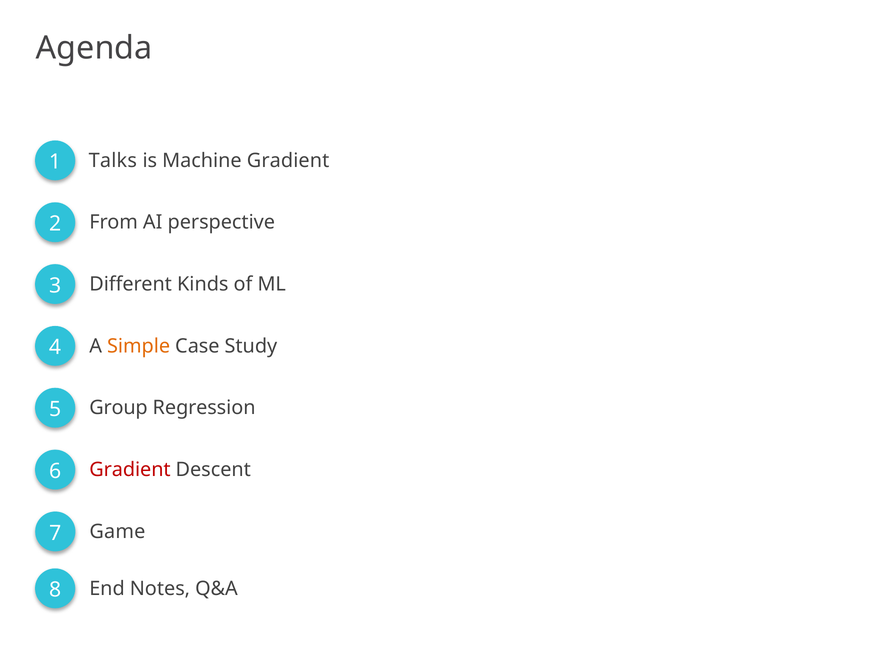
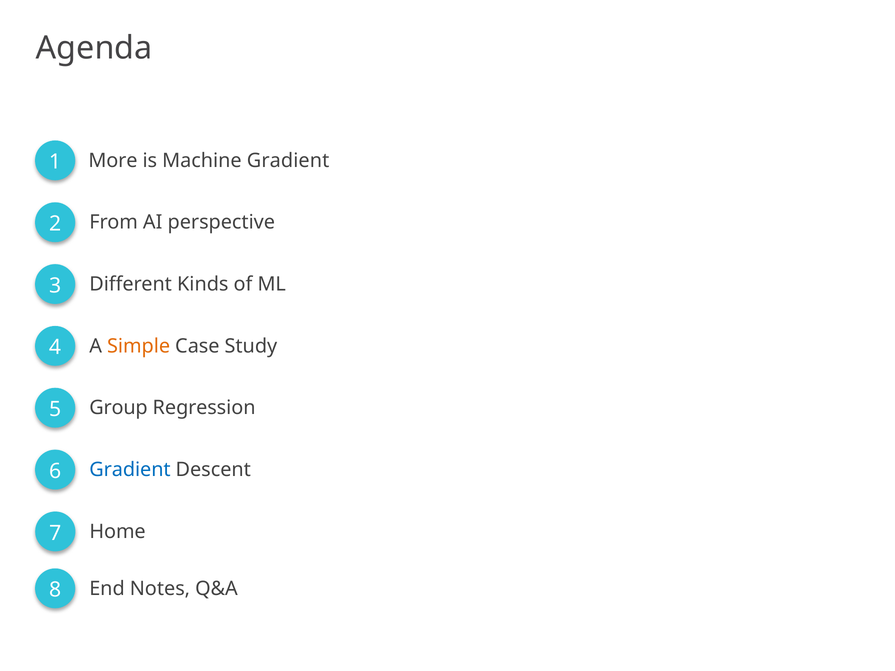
Talks: Talks -> More (113, 161)
Gradient colour: red -> blue (130, 470)
Game: Game -> Home (118, 532)
